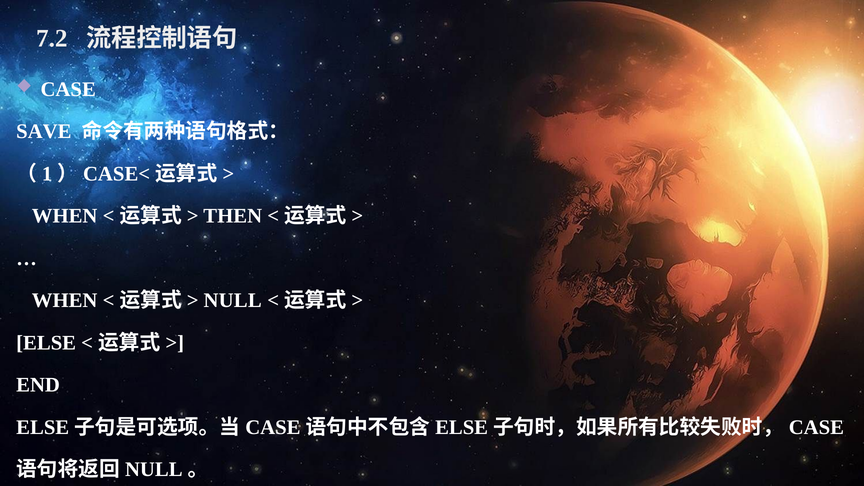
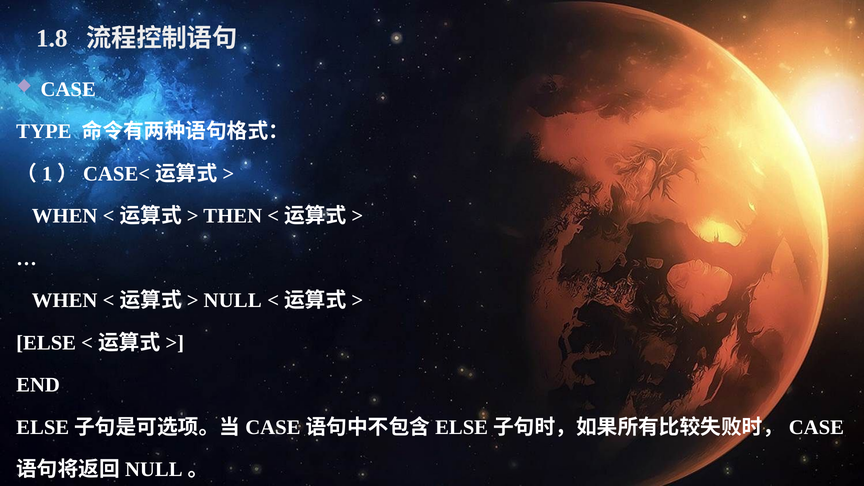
7.2: 7.2 -> 1.8 (52, 38)
SAVE: SAVE -> TYPE (44, 132)
